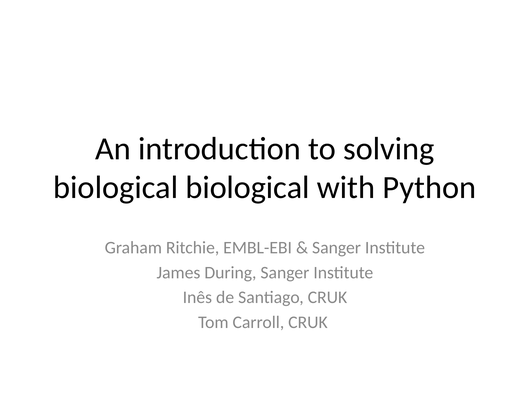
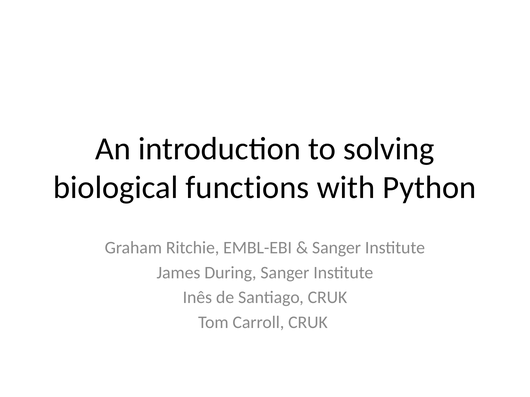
biological biological: biological -> functions (247, 188)
